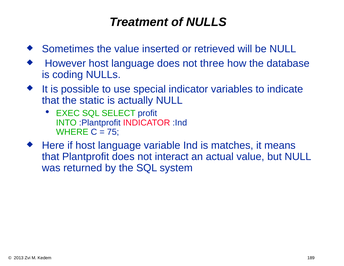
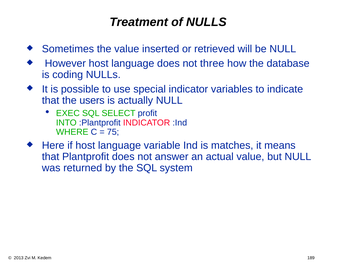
static: static -> users (92, 100)
interact: interact -> answer (172, 157)
